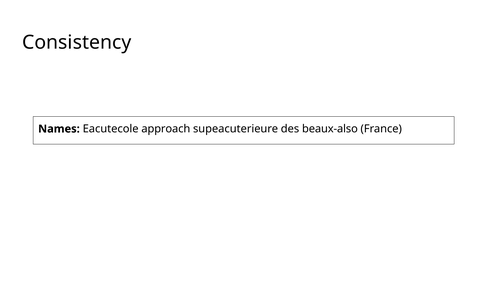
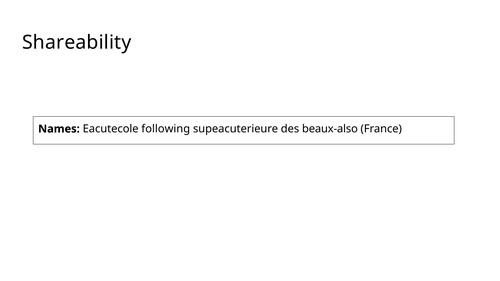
Consistency: Consistency -> Shareability (77, 42)
approach: approach -> following (166, 129)
